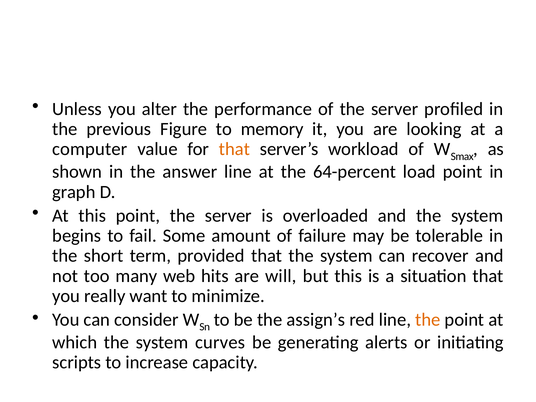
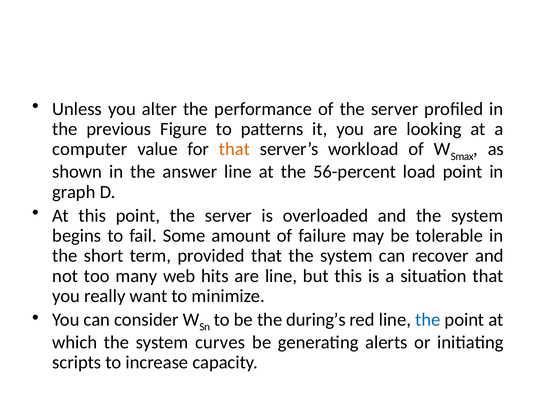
memory: memory -> patterns (272, 129)
64-percent: 64-percent -> 56-percent (355, 172)
are will: will -> line (281, 276)
assign’s: assign’s -> during’s (316, 320)
the colour: orange -> blue (428, 320)
